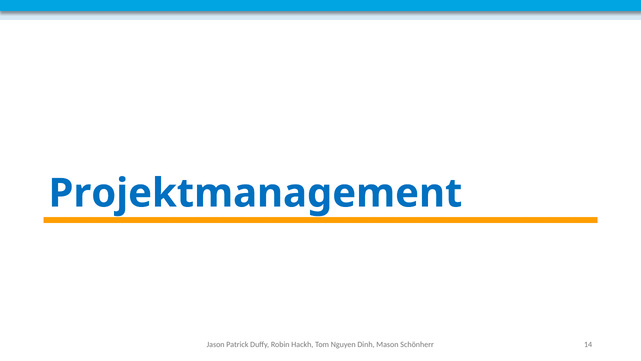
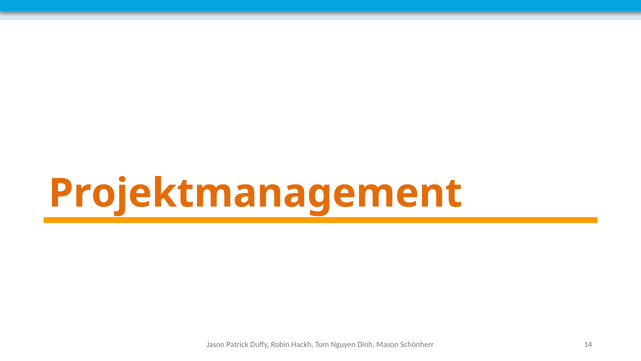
Projektmanagement colour: blue -> orange (255, 193)
